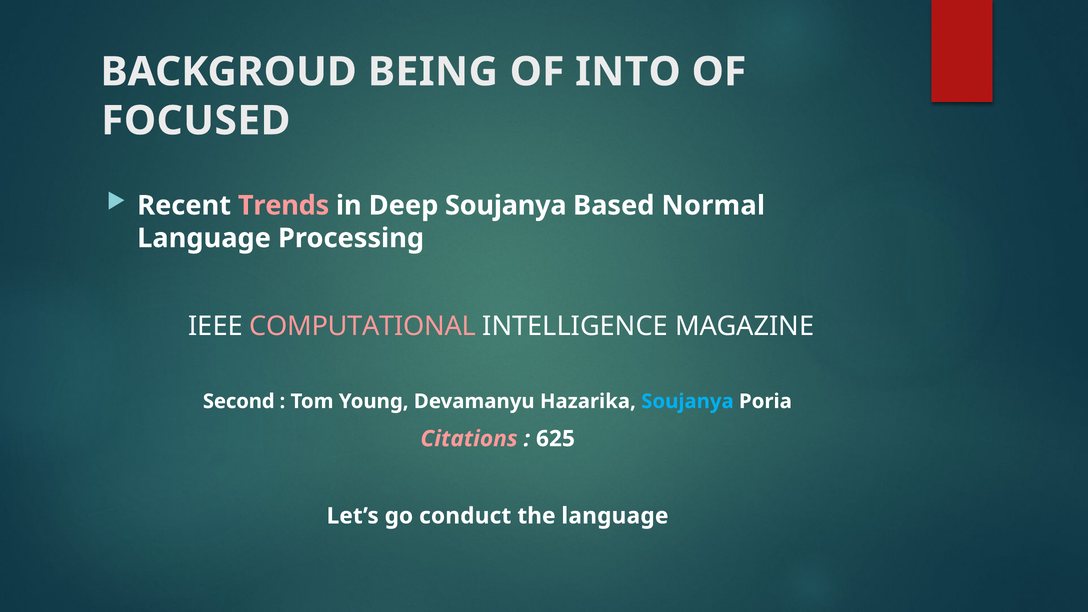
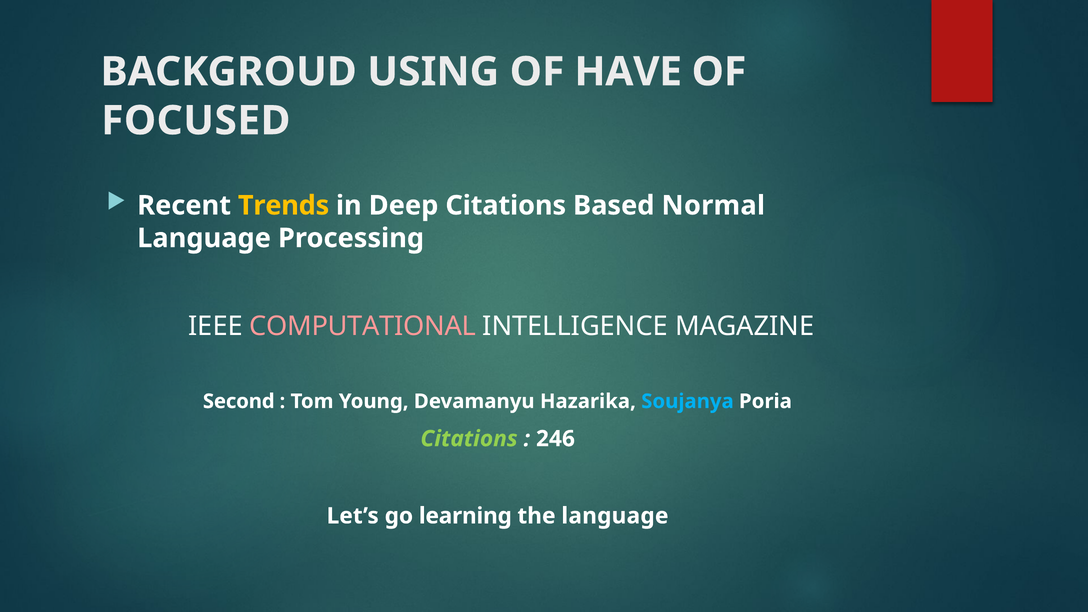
BEING: BEING -> USING (433, 72)
INTO: INTO -> HAVE (628, 72)
Trends colour: pink -> yellow (284, 206)
Deep Soujanya: Soujanya -> Citations (506, 206)
Citations colour: pink -> light green (469, 439)
625: 625 -> 246 (555, 439)
conduct: conduct -> learning (465, 516)
